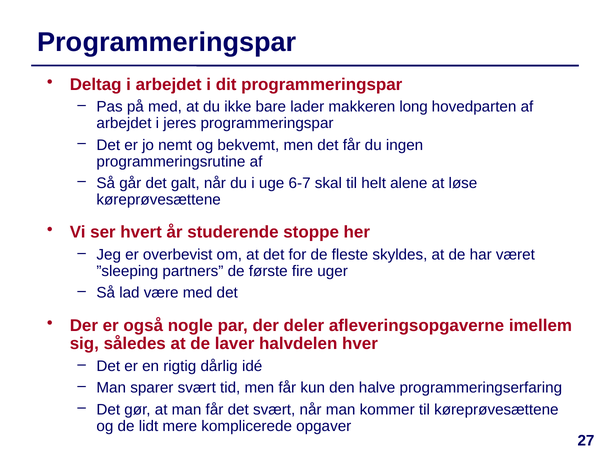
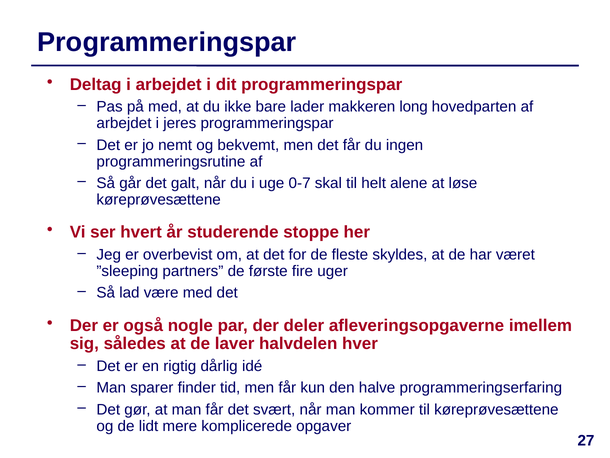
6-7: 6-7 -> 0-7 (300, 183)
sparer svært: svært -> finder (197, 388)
